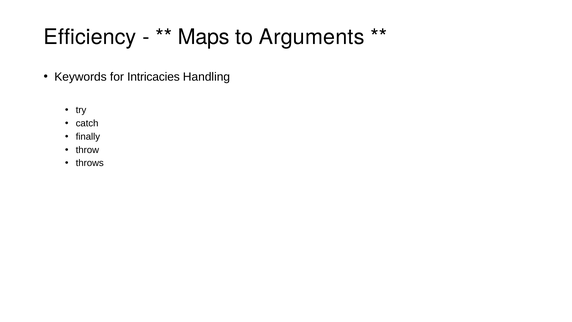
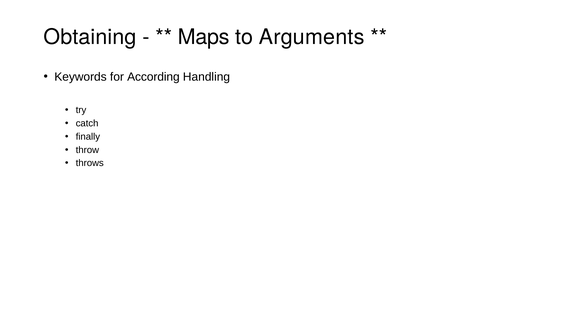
Efficiency: Efficiency -> Obtaining (90, 37)
Intricacies: Intricacies -> According (153, 77)
